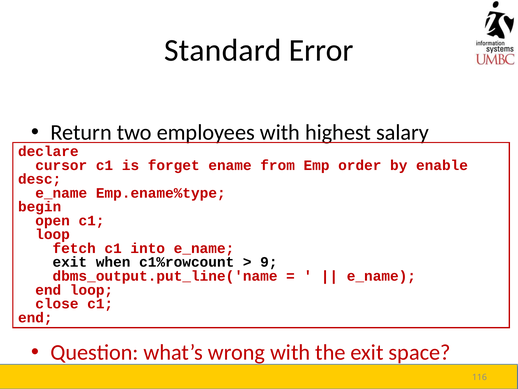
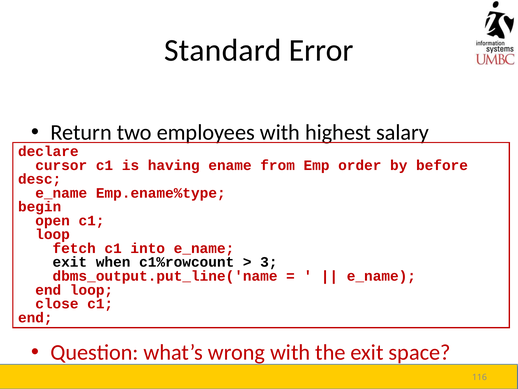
forget: forget -> having (174, 165)
enable: enable -> before (442, 165)
9: 9 -> 3 (269, 262)
